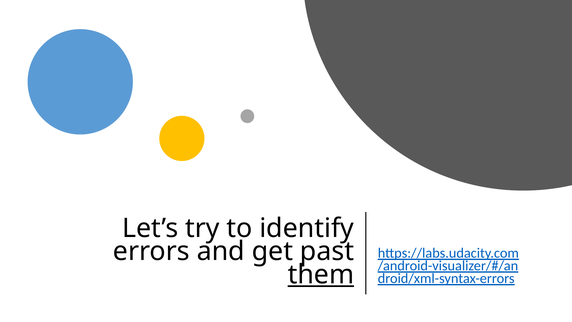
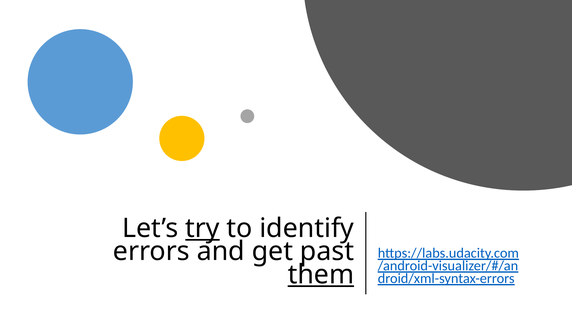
try underline: none -> present (202, 228)
